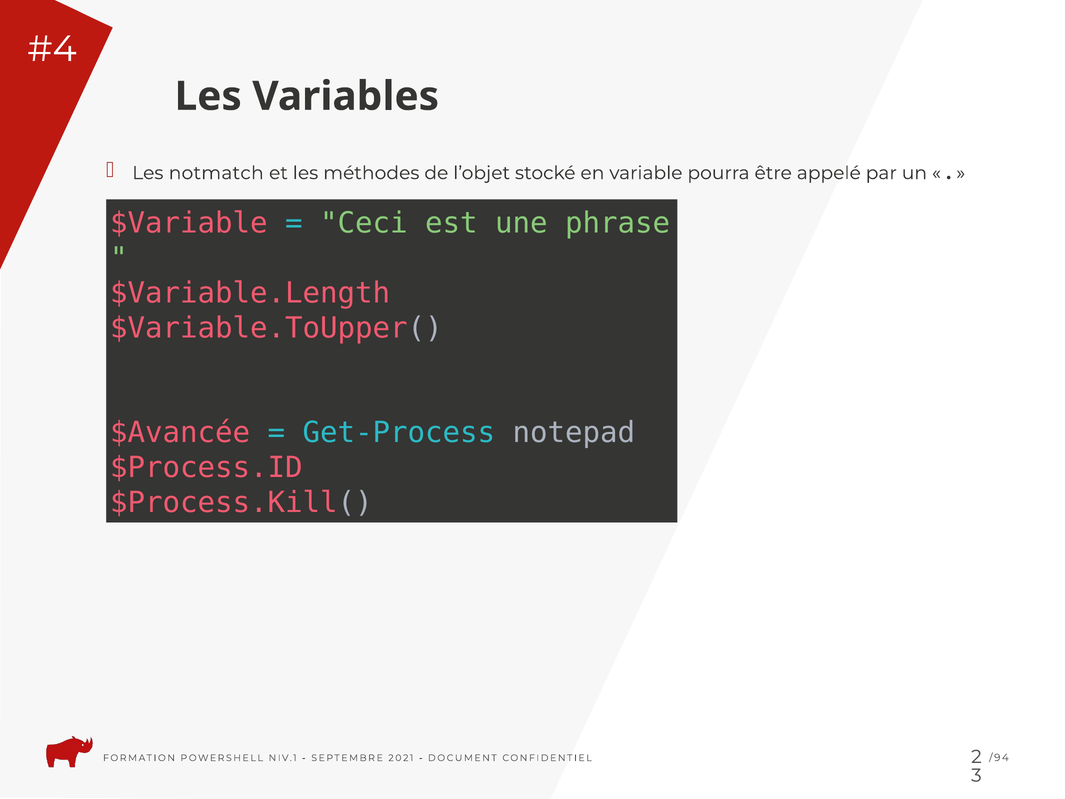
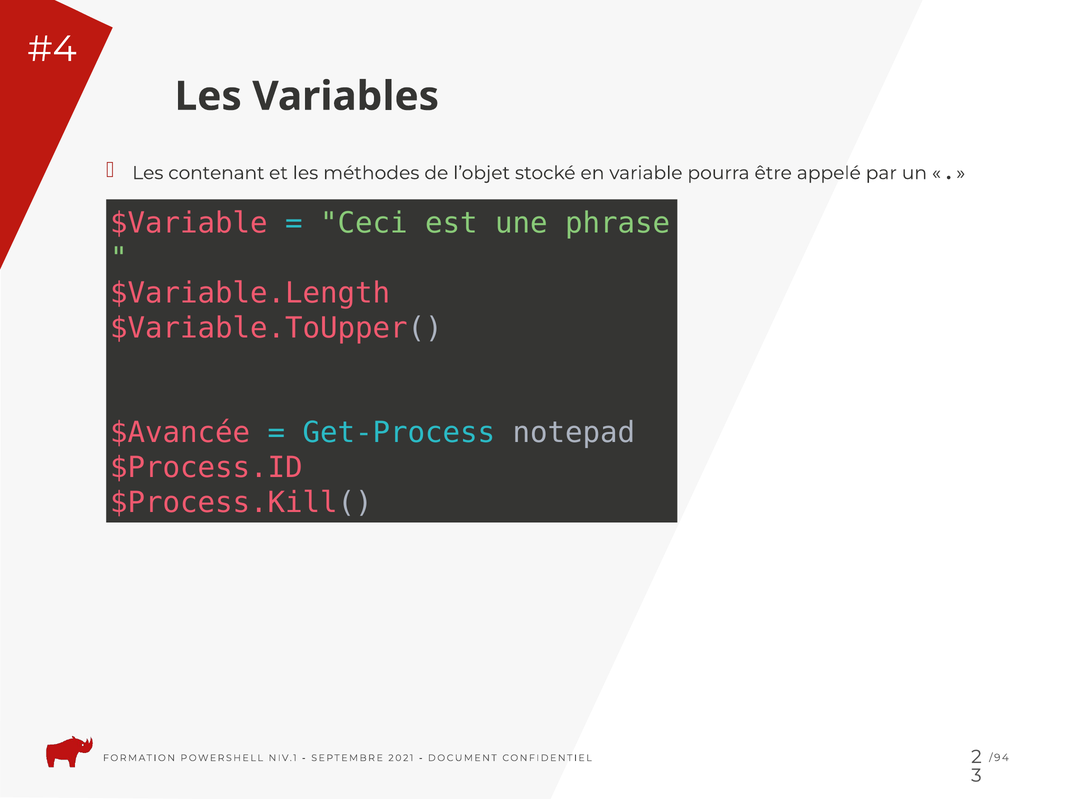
notmatch: notmatch -> contenant (216, 173)
